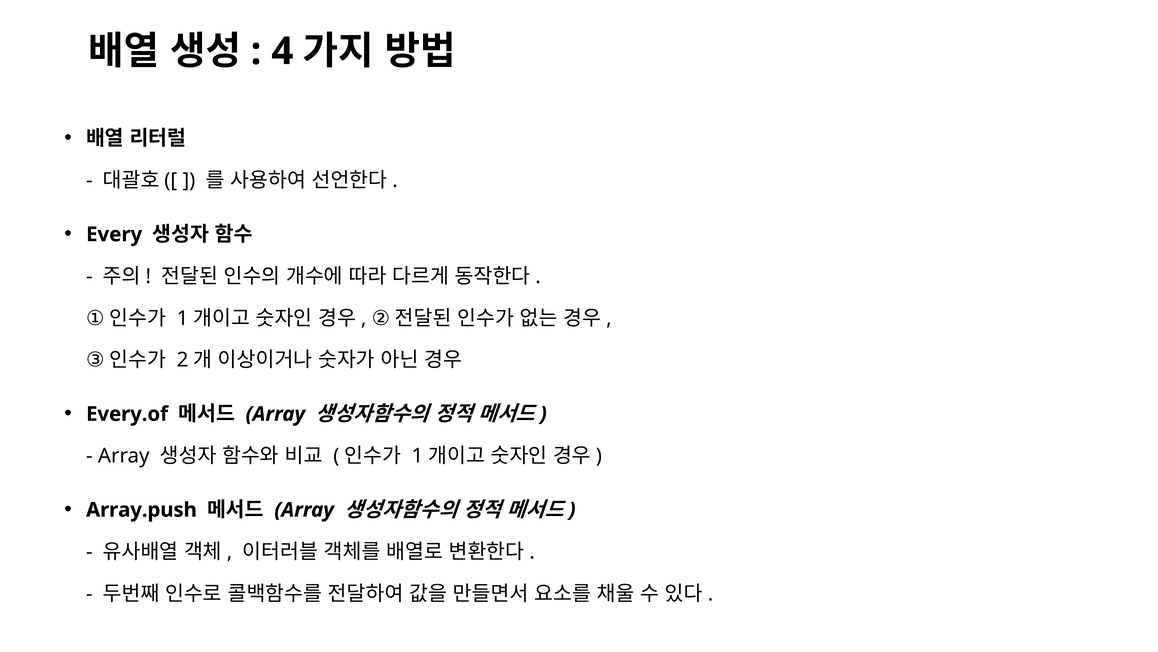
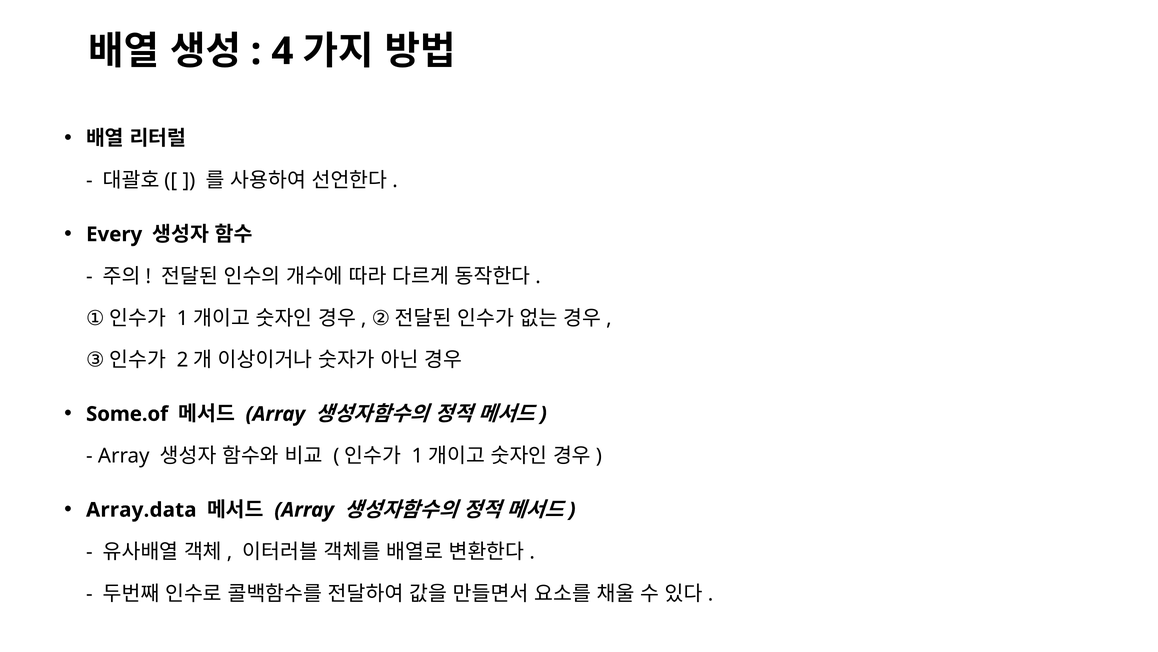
Every.of: Every.of -> Some.of (127, 414)
Array.push: Array.push -> Array.data (141, 509)
